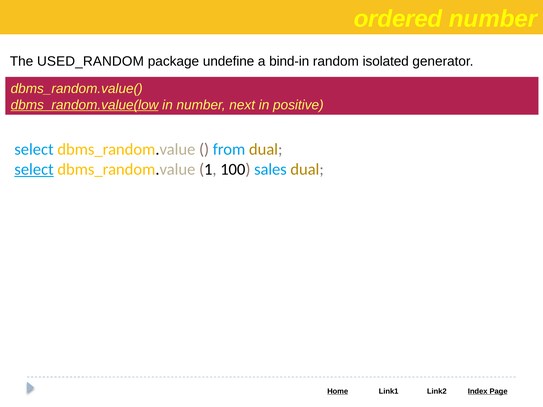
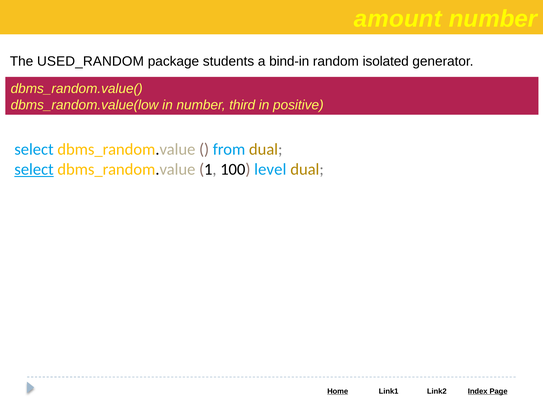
ordered: ordered -> amount (398, 19)
undefine: undefine -> students (229, 62)
dbms_random.value(low underline: present -> none (85, 105)
next: next -> third (242, 105)
sales: sales -> level (270, 169)
